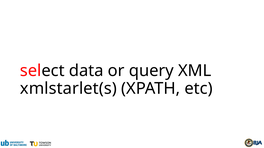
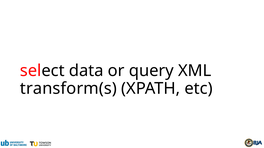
xmlstarlet(s: xmlstarlet(s -> transform(s (68, 89)
